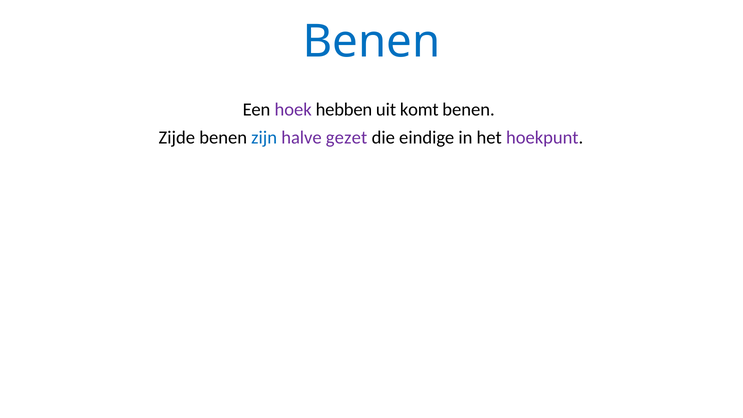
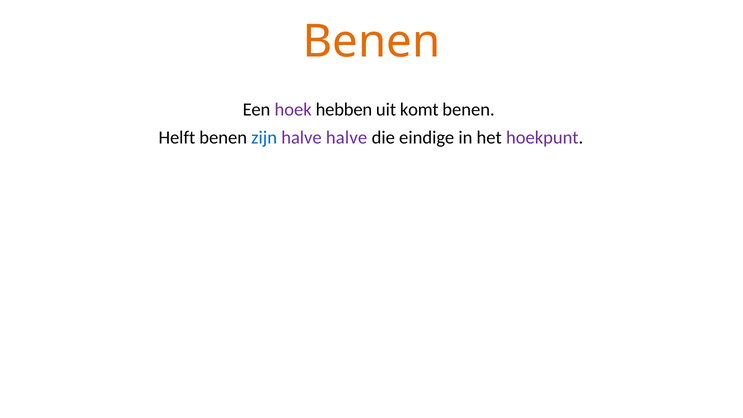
Benen colour: blue -> orange (371, 42)
Zijde: Zijde -> Helft (177, 137)
halve gezet: gezet -> halve (347, 137)
